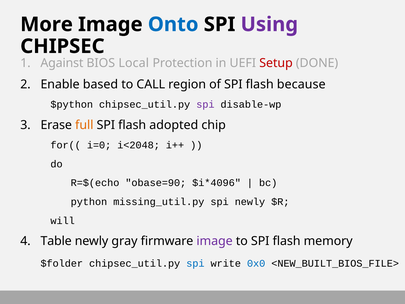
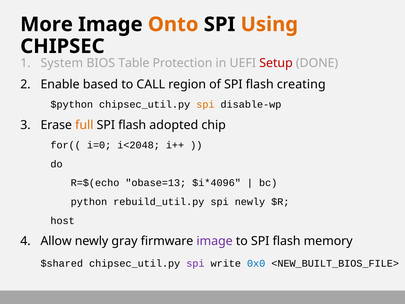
Onto colour: blue -> orange (173, 24)
Using colour: purple -> orange (269, 24)
Against: Against -> System (62, 63)
Local: Local -> Table (134, 63)
because: because -> creating (301, 84)
spi colour: purple -> orange (205, 105)
obase=90: obase=90 -> obase=13 (156, 183)
missing_util.py: missing_util.py -> rebuild_util.py (159, 202)
will: will -> host (63, 221)
Table: Table -> Allow (56, 241)
$folder: $folder -> $shared (62, 263)
spi colour: blue -> purple (195, 263)
